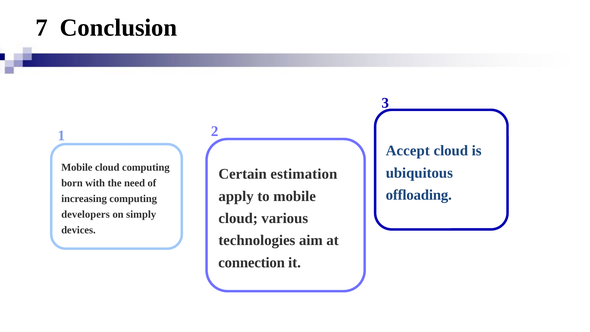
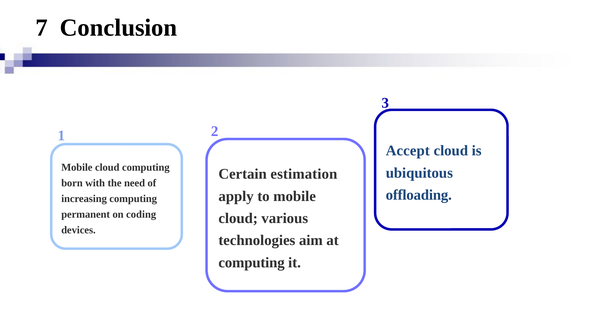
developers: developers -> permanent (86, 214)
simply: simply -> coding (141, 214)
connection: connection -> computing (252, 262)
